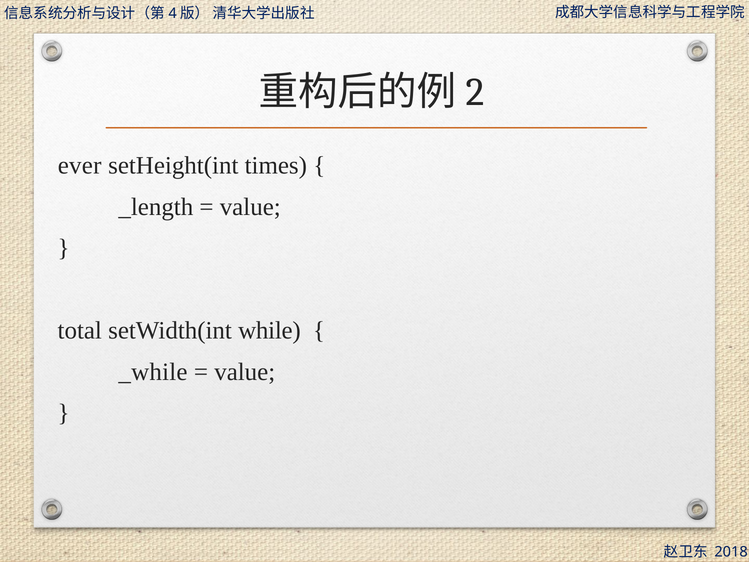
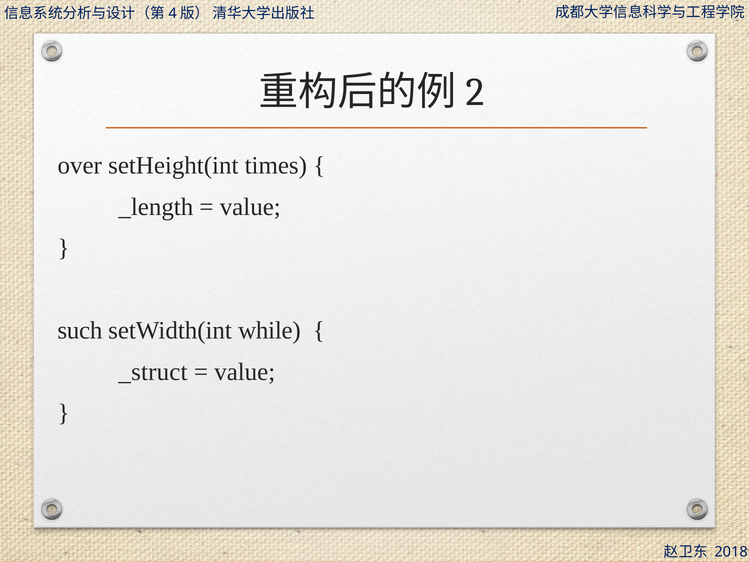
ever: ever -> over (80, 166)
total: total -> such (80, 330)
_while: _while -> _struct (153, 372)
